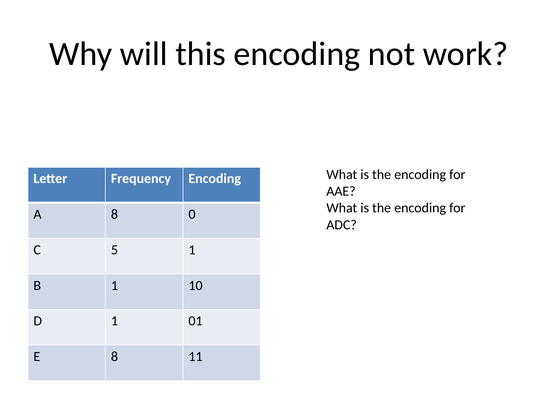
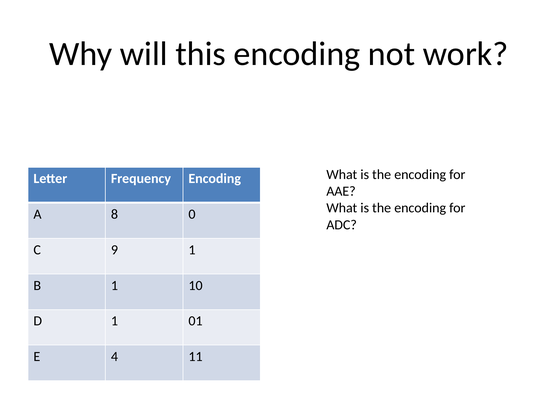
5: 5 -> 9 (114, 250)
E 8: 8 -> 4 (114, 357)
